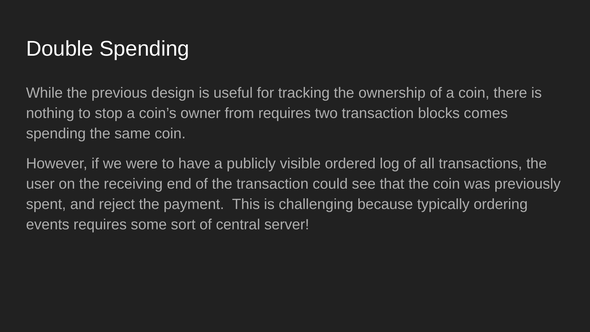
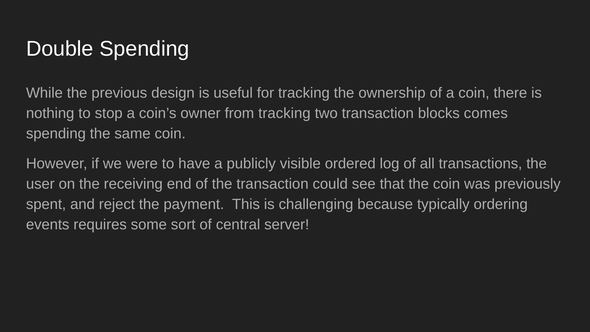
from requires: requires -> tracking (284, 113)
